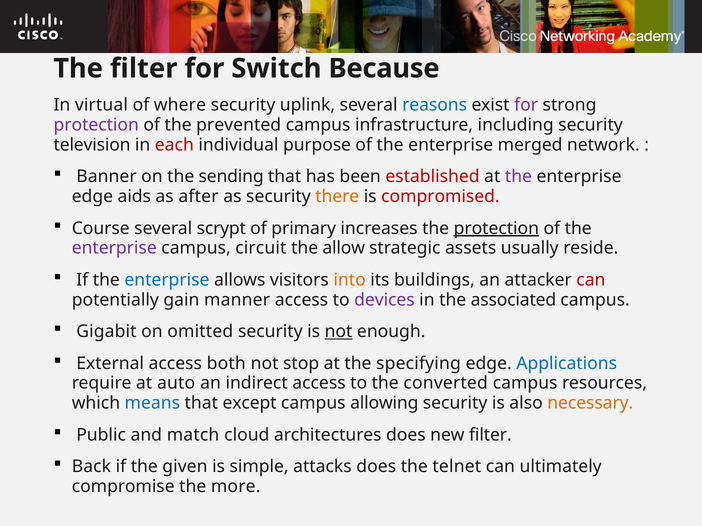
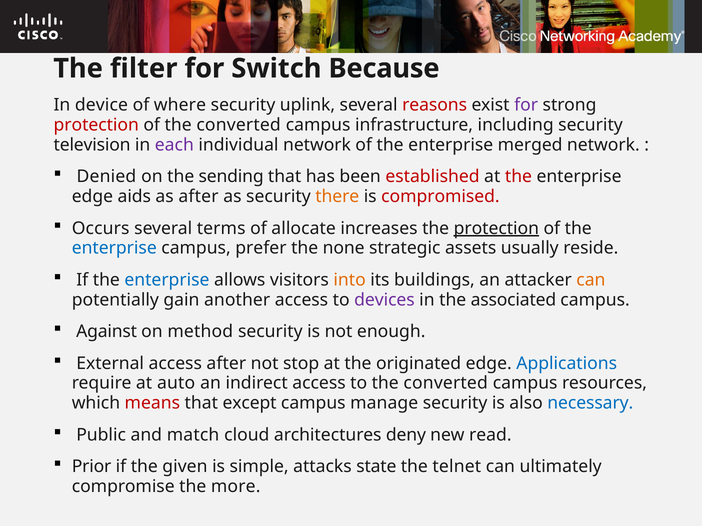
virtual: virtual -> device (101, 105)
reasons colour: blue -> red (435, 105)
protection colour: purple -> red (96, 125)
of the prevented: prevented -> converted (239, 125)
each colour: red -> purple (174, 145)
individual purpose: purpose -> network (317, 145)
Banner: Banner -> Denied (106, 177)
the colour: purple -> red (518, 177)
Course: Course -> Occurs (101, 228)
scrypt: scrypt -> terms (221, 228)
primary: primary -> allocate (304, 228)
enterprise colour: purple -> blue (114, 248)
circuit: circuit -> prefer (261, 248)
allow: allow -> none (344, 248)
can colour: red -> orange (591, 280)
manner: manner -> another (237, 300)
Gigabit: Gigabit -> Against (107, 332)
omitted: omitted -> method (200, 332)
not underline: present -> none (339, 332)
access both: both -> after (226, 364)
specifying: specifying -> originated (419, 364)
means colour: blue -> red (152, 404)
allowing: allowing -> manage (384, 404)
necessary colour: orange -> blue (590, 404)
architectures does: does -> deny (406, 435)
new filter: filter -> read (490, 435)
Back: Back -> Prior (92, 467)
attacks does: does -> state (376, 467)
